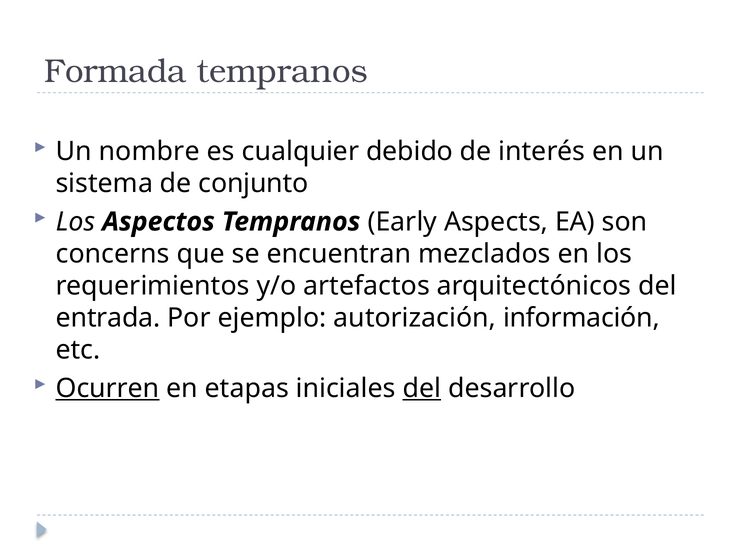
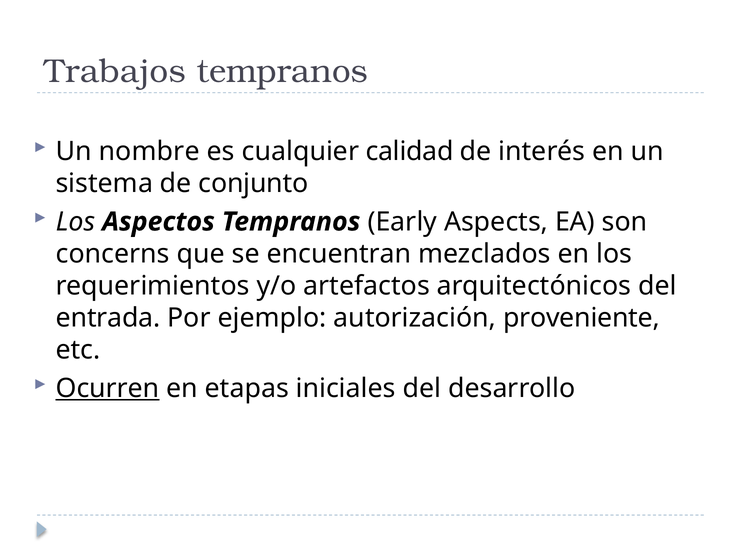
Formada: Formada -> Trabajos (115, 71)
debido: debido -> calidad (410, 151)
información: información -> proveniente (581, 318)
del underline: present -> none (422, 388)
